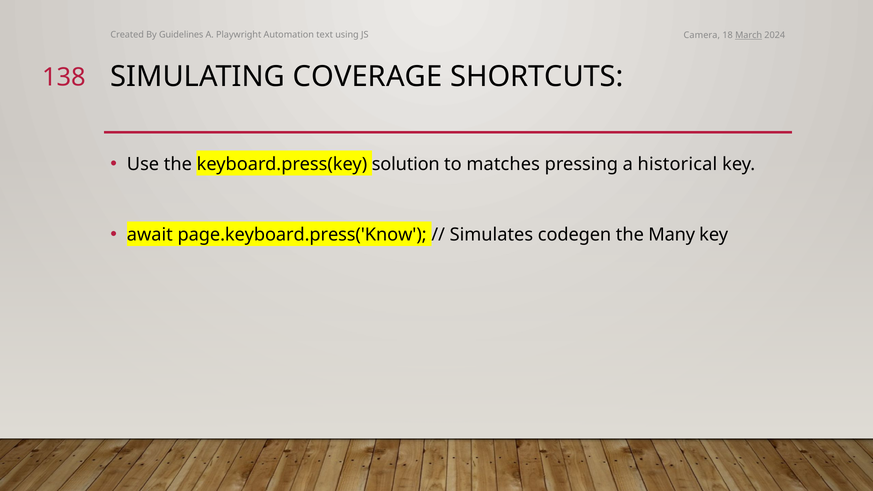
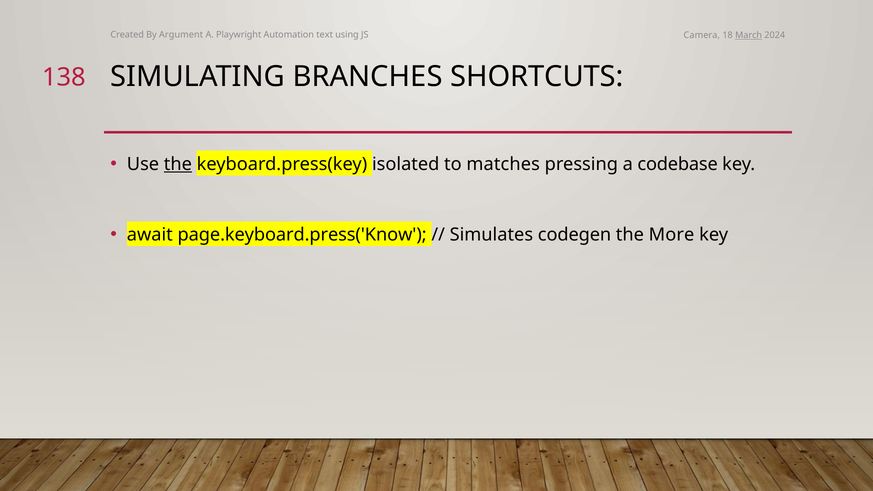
Guidelines: Guidelines -> Argument (181, 35)
COVERAGE: COVERAGE -> BRANCHES (368, 76)
the underline: none -> present (178, 164)
solution: solution -> isolated (406, 164)
historical: historical -> codebase (678, 164)
Many: Many -> More (672, 235)
